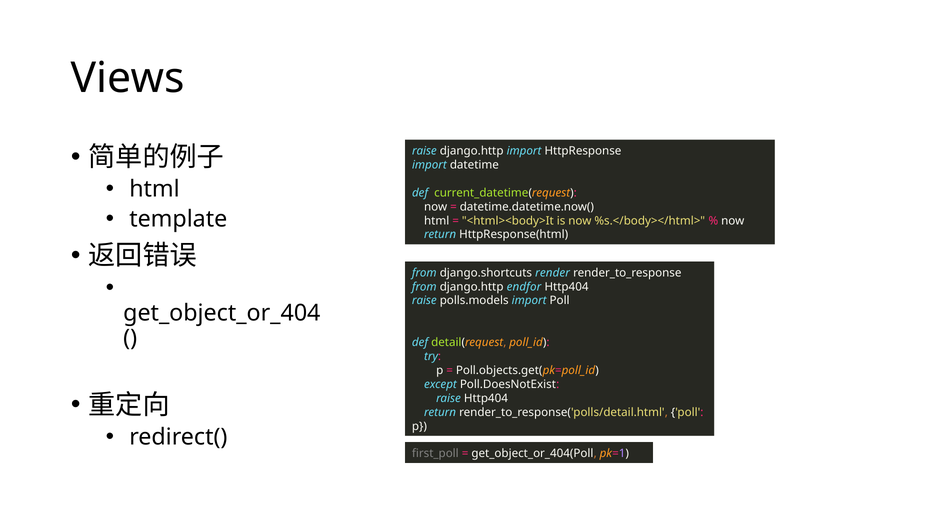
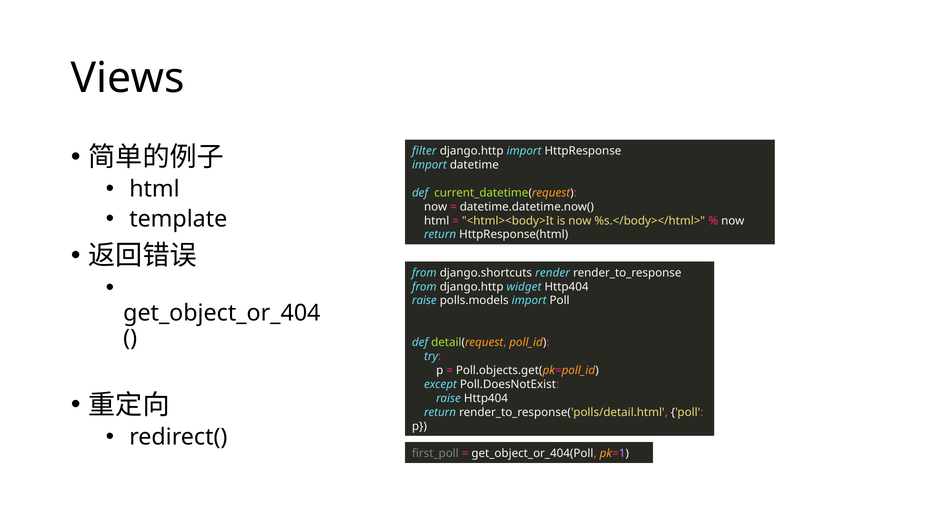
raise: raise -> filter (424, 151)
endfor: endfor -> widget (524, 287)
